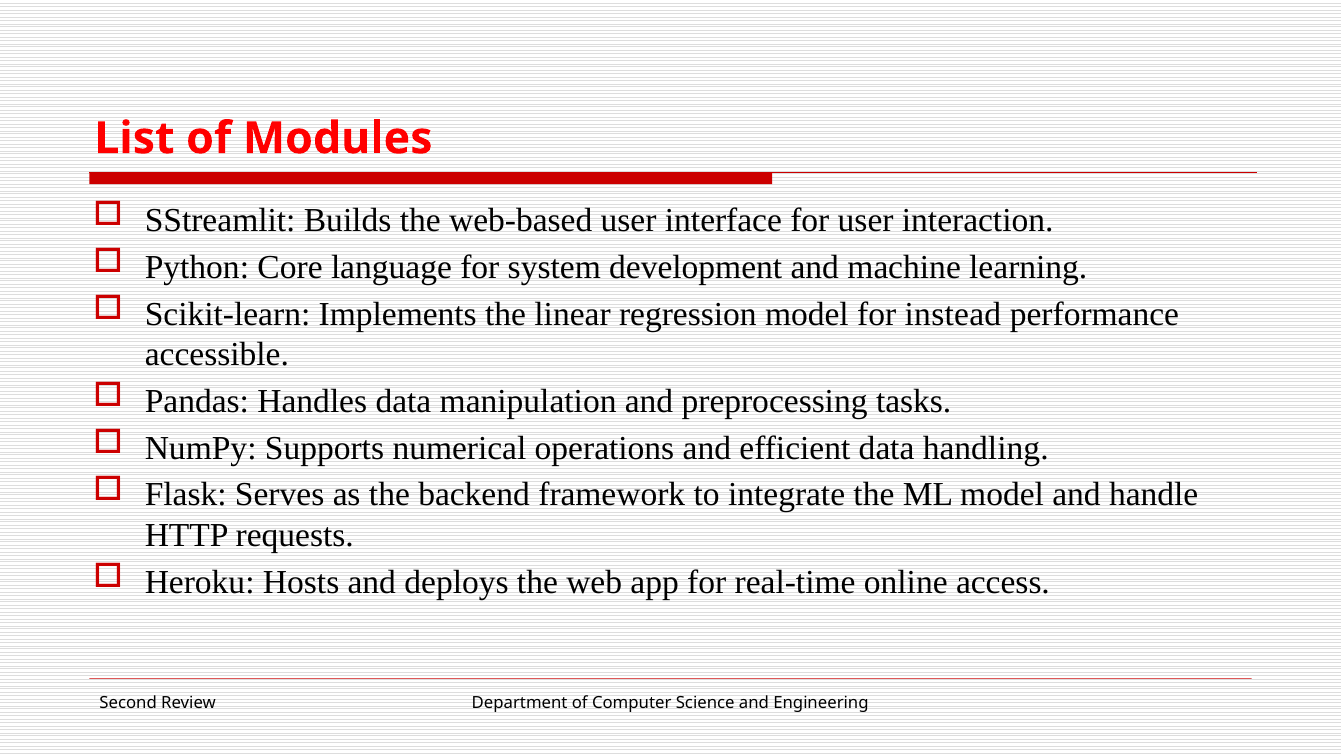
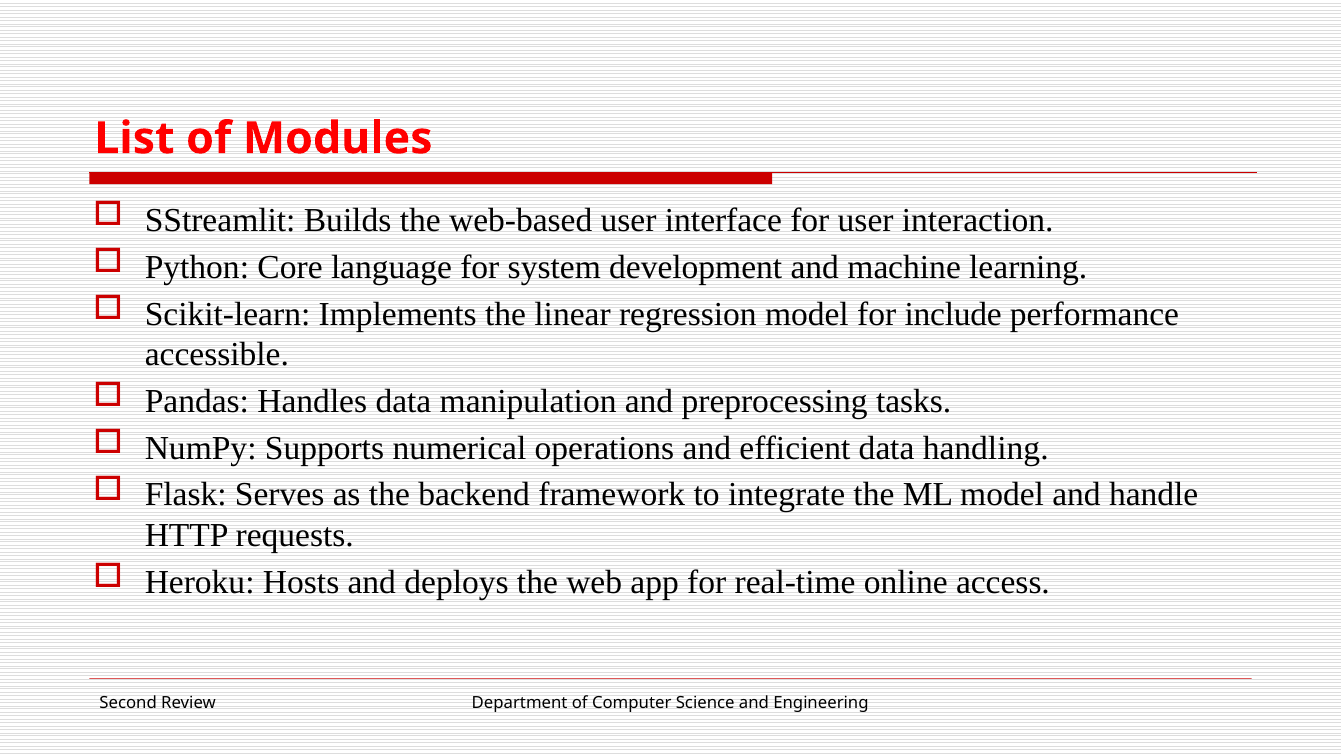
instead: instead -> include (953, 314)
